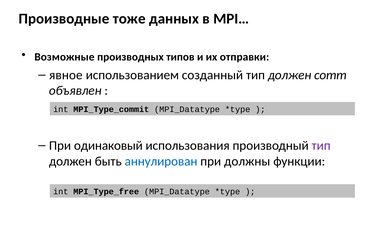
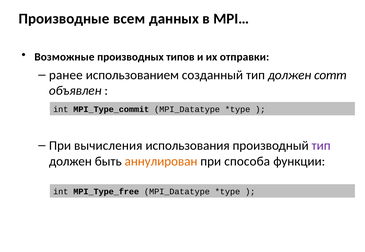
тоже: тоже -> всем (129, 19)
явное: явное -> ранее (66, 75)
одинаковый: одинаковый -> вычисления (108, 146)
аннулирован colour: blue -> orange (161, 162)
должны: должны -> способа (247, 162)
